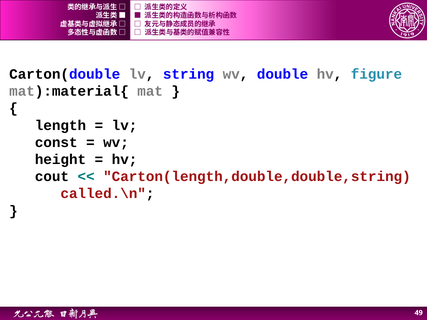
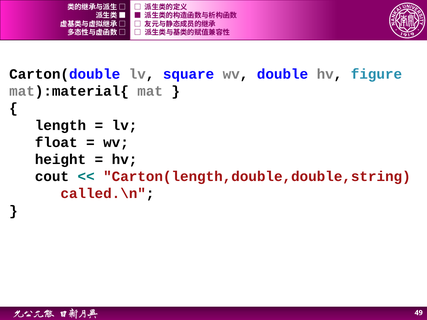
string: string -> square (189, 74)
const: const -> float (56, 143)
